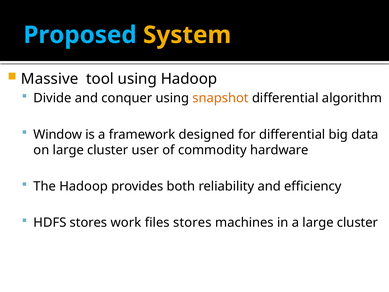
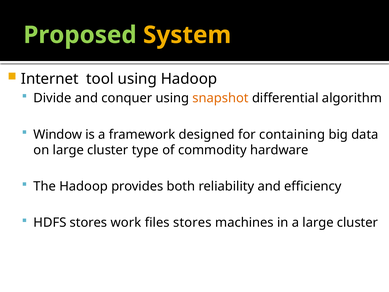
Proposed colour: light blue -> light green (80, 35)
Massive: Massive -> Internet (50, 79)
for differential: differential -> containing (292, 134)
user: user -> type (145, 150)
